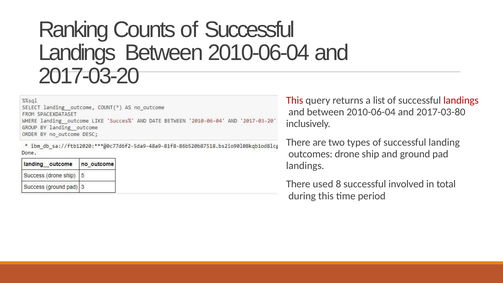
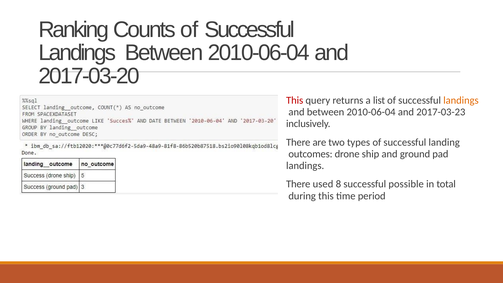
landings colour: red -> orange (461, 100)
2017-03-80: 2017-03-80 -> 2017-03-23 (441, 112)
involved: involved -> possible (406, 184)
